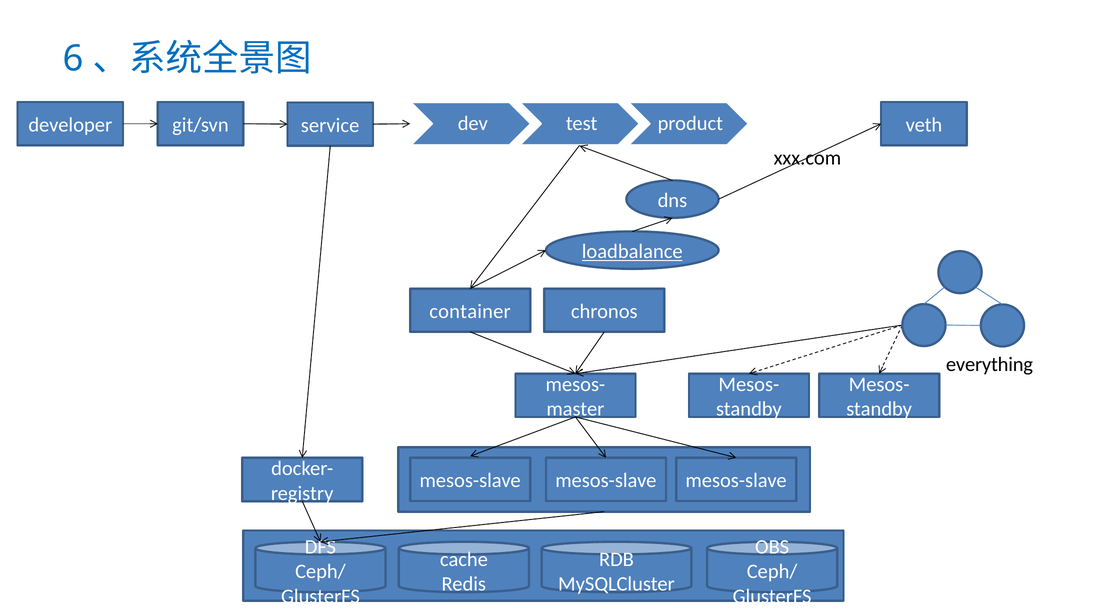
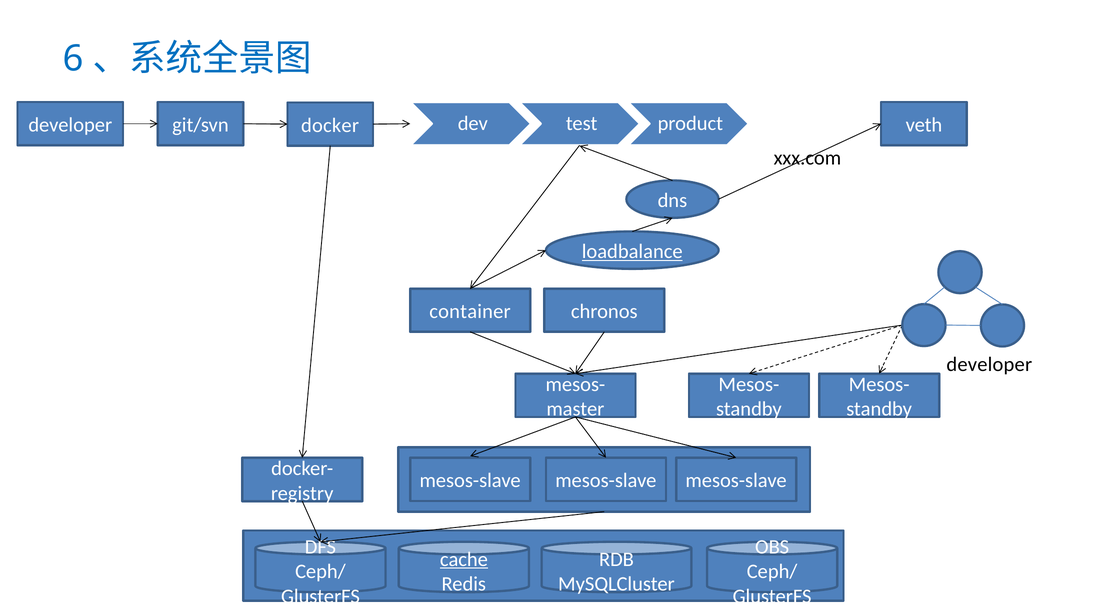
service: service -> docker (330, 126)
everything: everything -> developer (989, 364)
cache underline: none -> present (464, 559)
